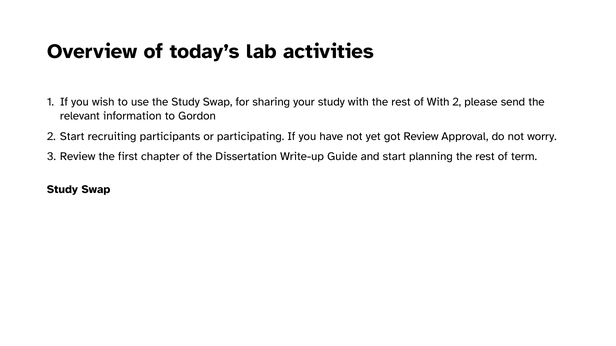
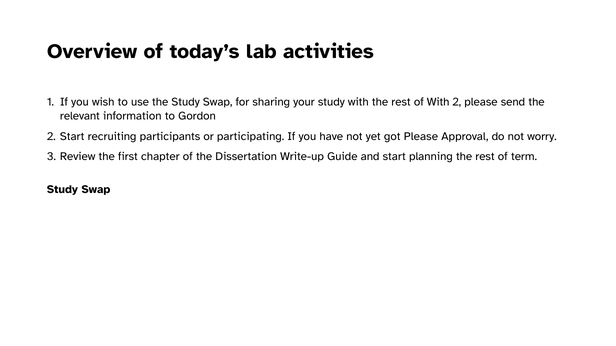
got Review: Review -> Please (421, 136)
